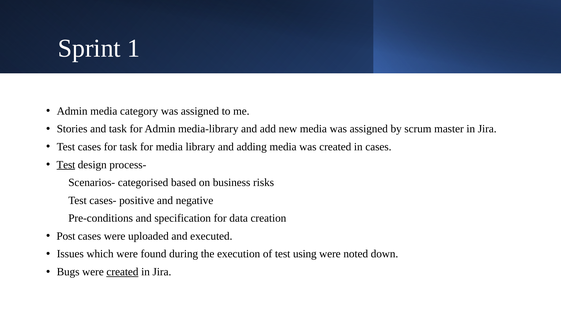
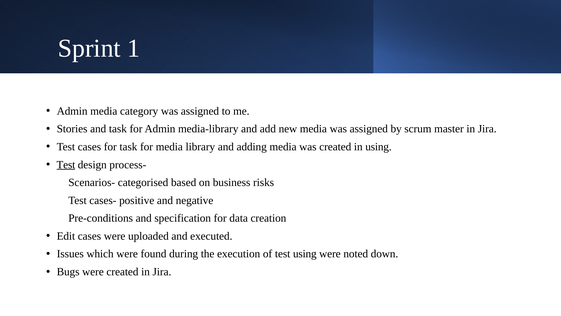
in cases: cases -> using (378, 147)
Post: Post -> Edit (66, 236)
created underline: present -> none (122, 271)
